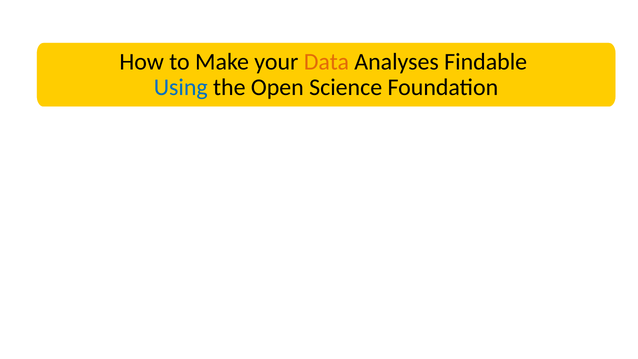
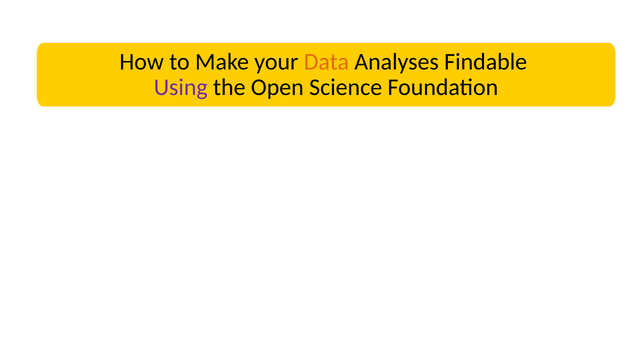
Using colour: blue -> purple (181, 87)
